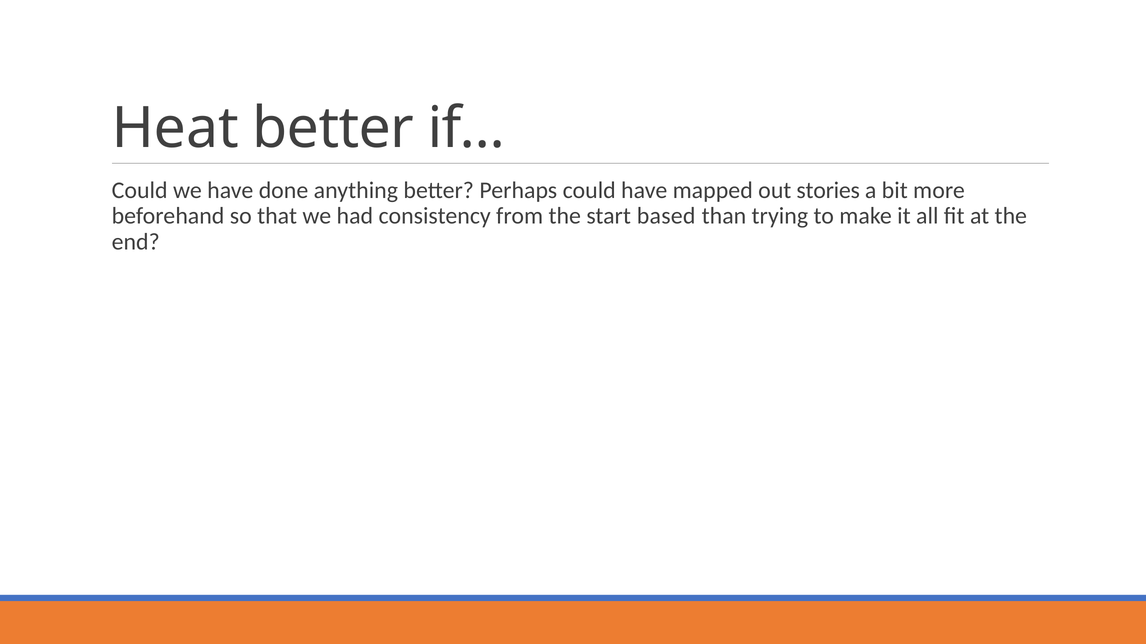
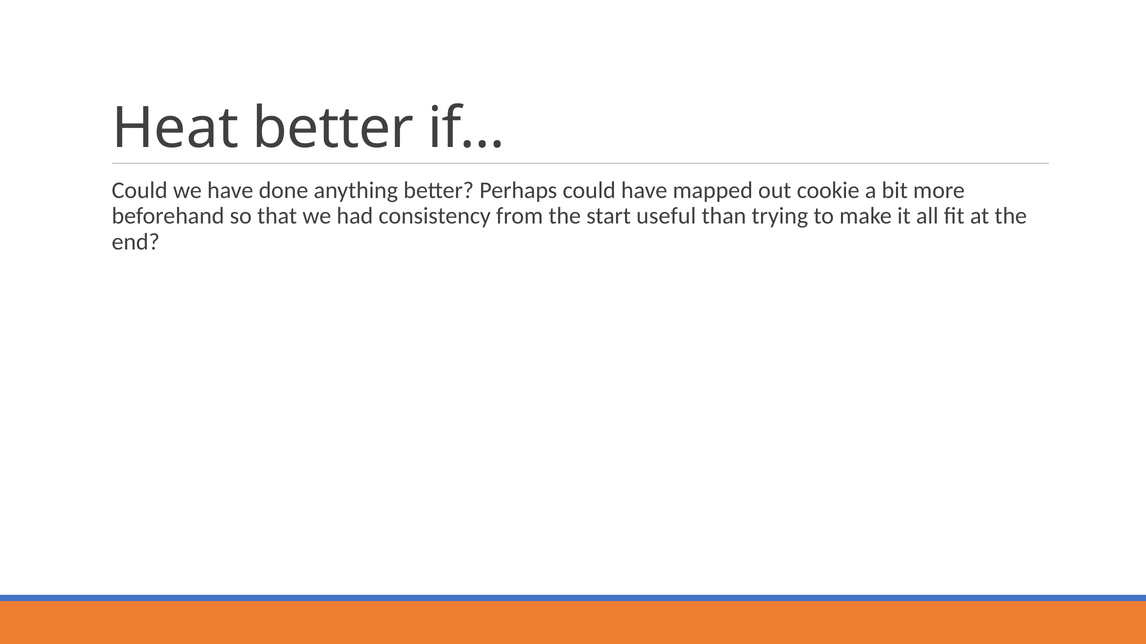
stories: stories -> cookie (828, 191)
based: based -> useful (666, 216)
